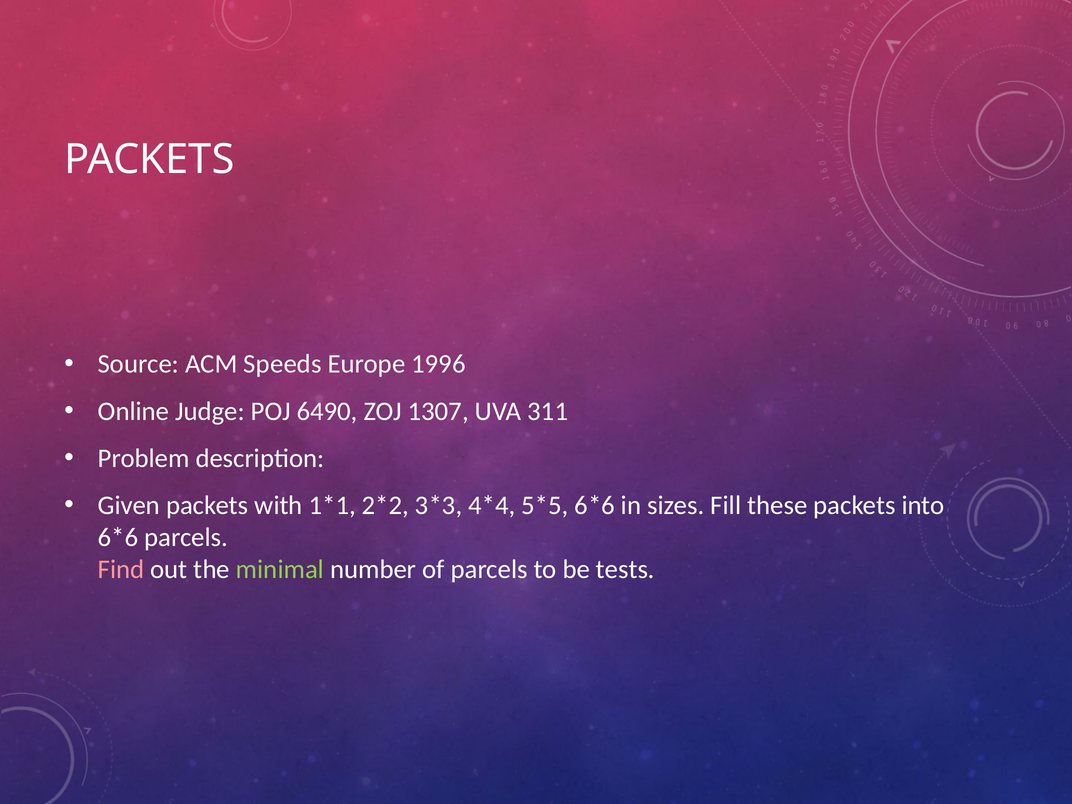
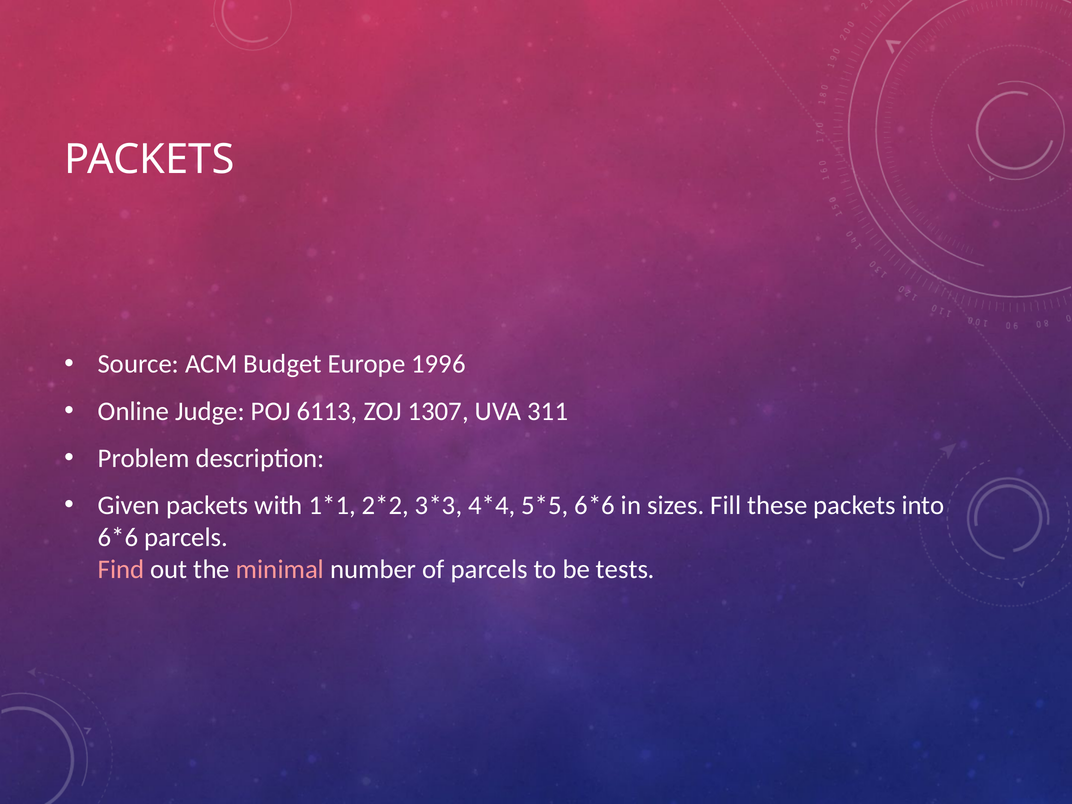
Speeds: Speeds -> Budget (283, 364)
6490: 6490 -> 6113 (327, 411)
minimal colour: light green -> pink (280, 570)
